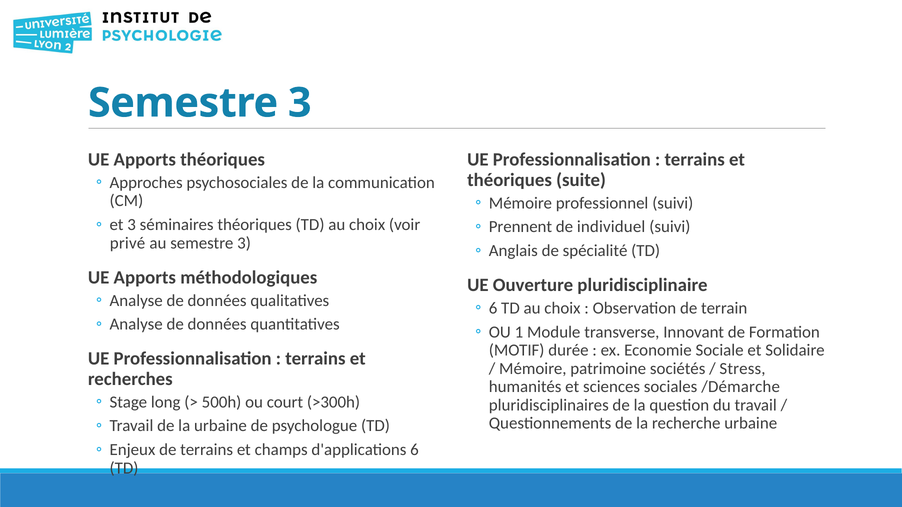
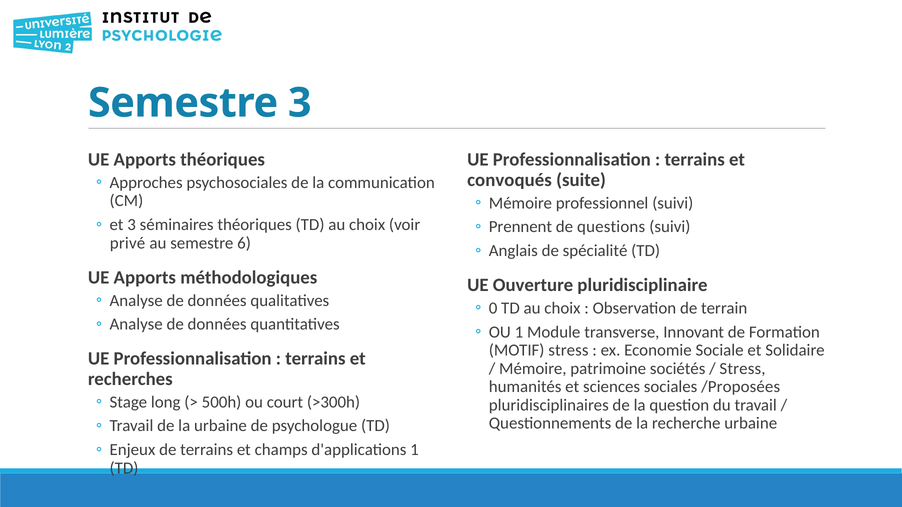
théoriques: théoriques -> convoqués (510, 180)
individuel: individuel -> questions (611, 227)
au semestre 3: 3 -> 6 (244, 243)
6: 6 -> 0 (493, 308)
MOTIF durée: durée -> stress (568, 351)
/Démarche: /Démarche -> /Proposées (741, 387)
d'applications 6: 6 -> 1 (415, 450)
